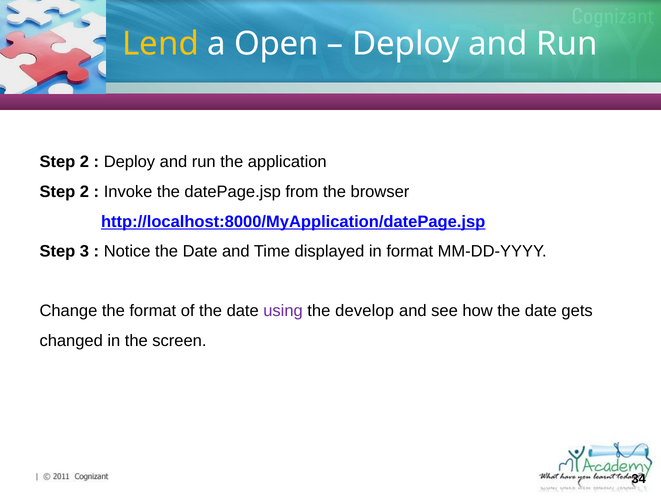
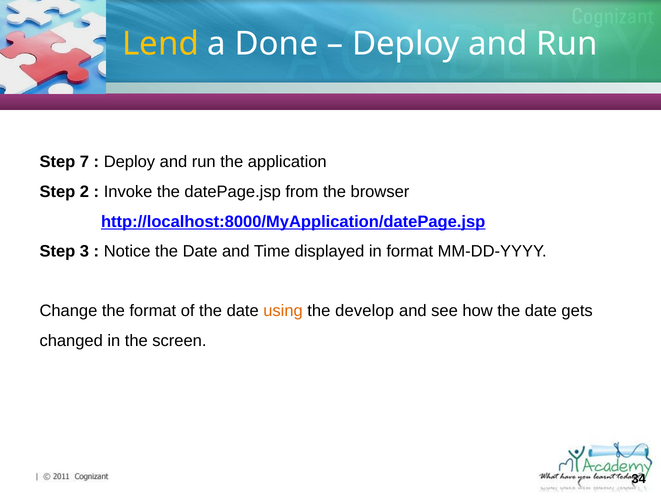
Open: Open -> Done (276, 44)
2: 2 -> 7 (84, 162)
using colour: purple -> orange (283, 311)
